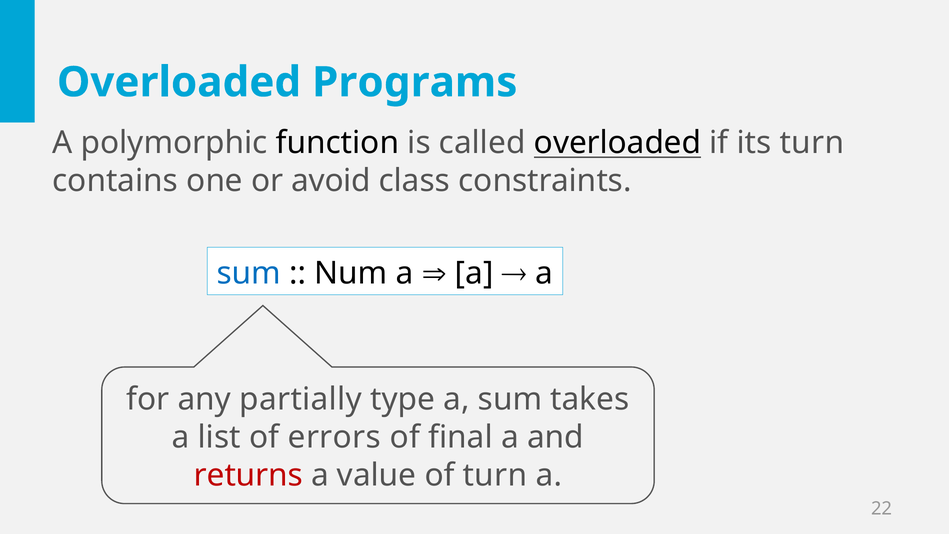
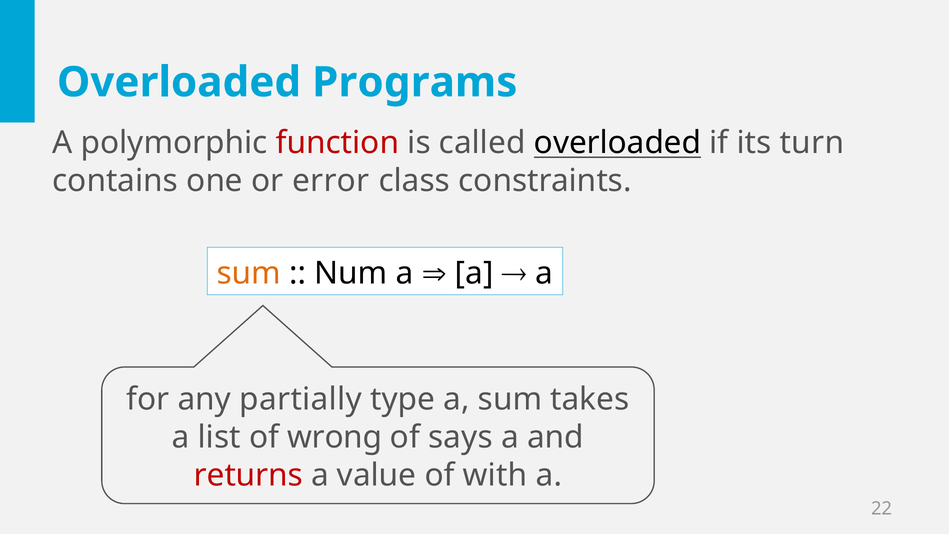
function colour: black -> red (338, 143)
avoid: avoid -> error (331, 181)
sum colour: blue -> orange (249, 273)
errors: errors -> wrong (335, 437)
final: final -> says (460, 437)
of turn: turn -> with (495, 475)
